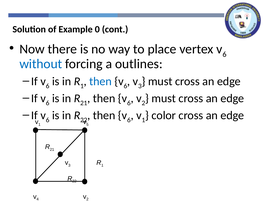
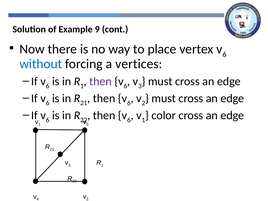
0: 0 -> 9 (97, 29)
outlines: outlines -> vertices (139, 64)
then colour: blue -> purple (101, 81)
